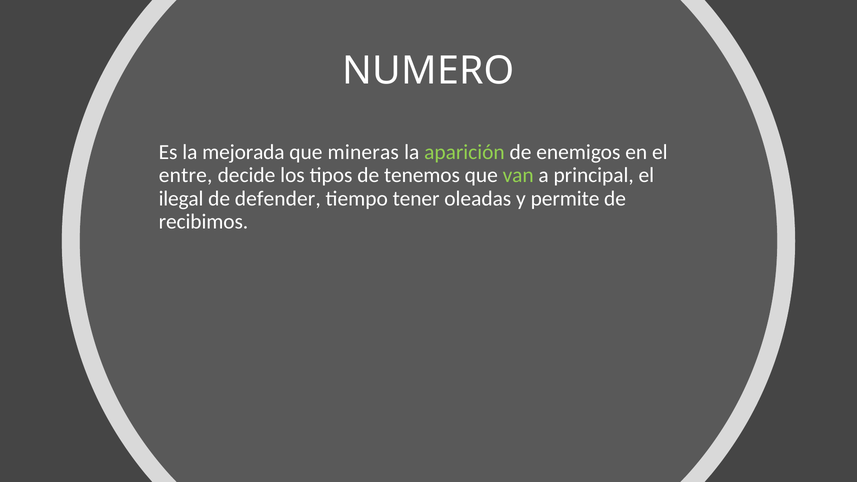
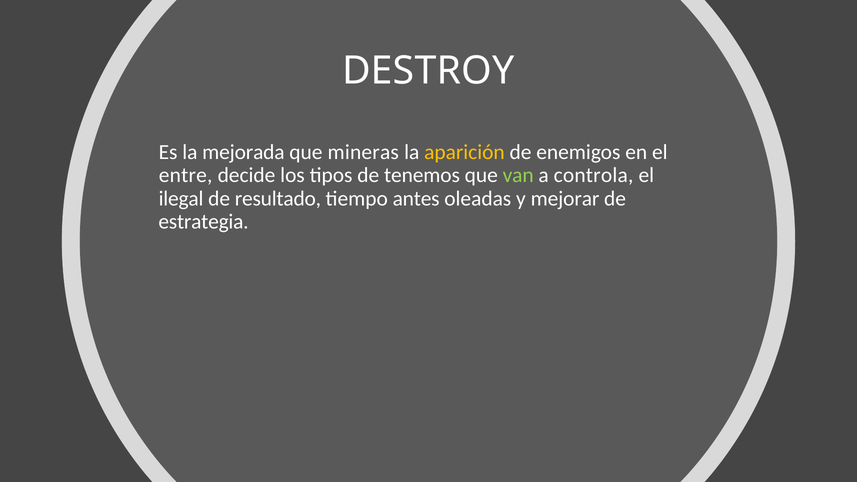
NUMERO: NUMERO -> DESTROY (428, 71)
aparición colour: light green -> yellow (464, 152)
principal: principal -> controla (593, 175)
defender: defender -> resultado (278, 198)
tener: tener -> antes (416, 198)
permite: permite -> mejorar (565, 198)
recibimos: recibimos -> estrategia (204, 222)
